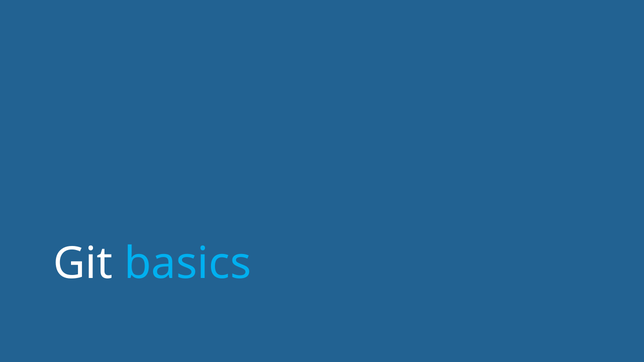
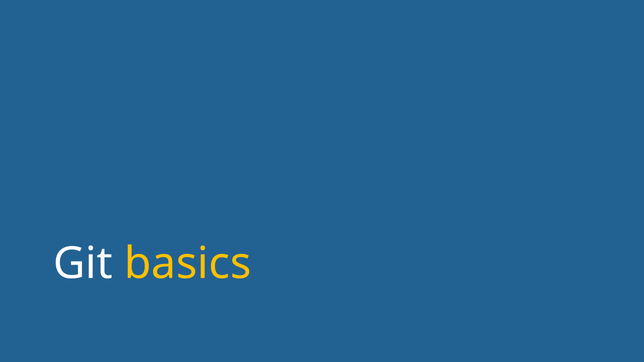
basics colour: light blue -> yellow (188, 264)
